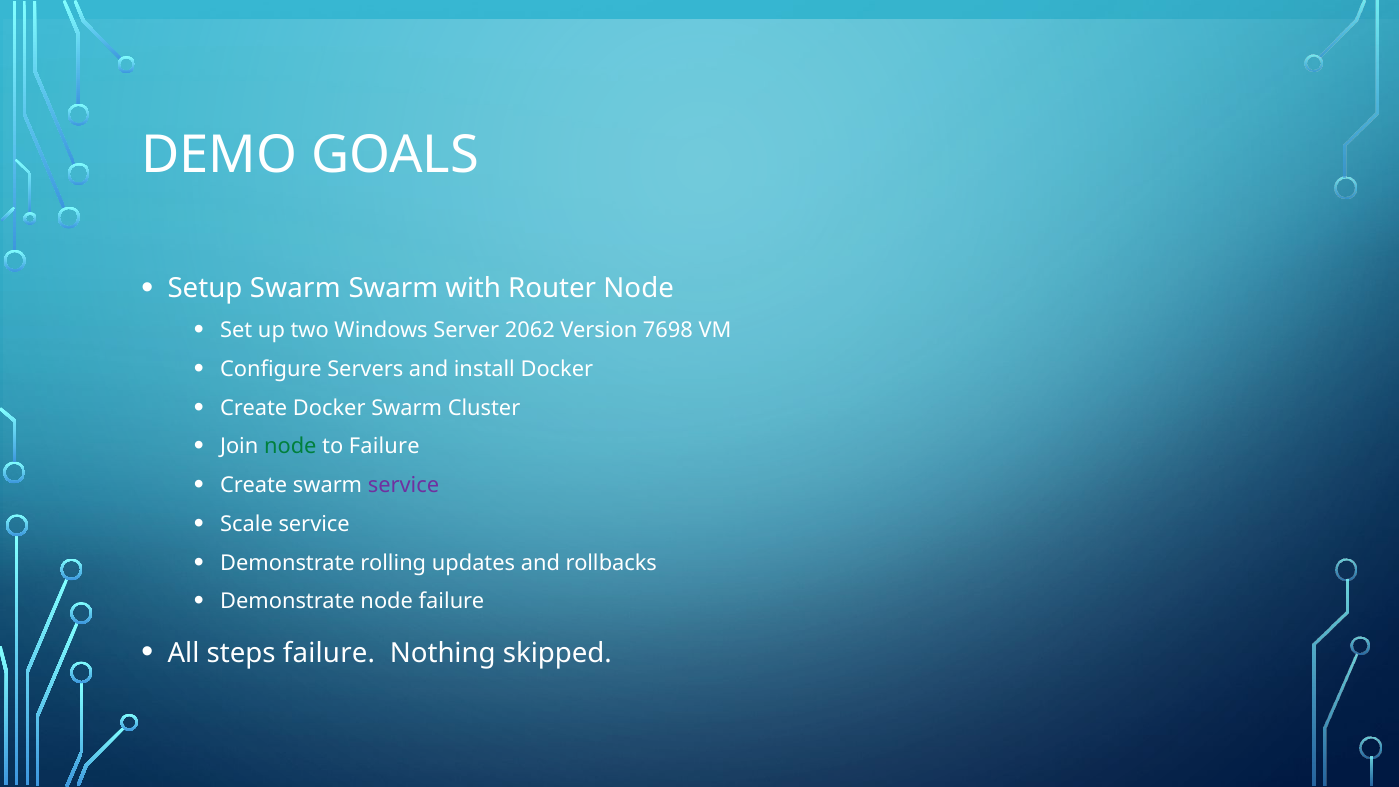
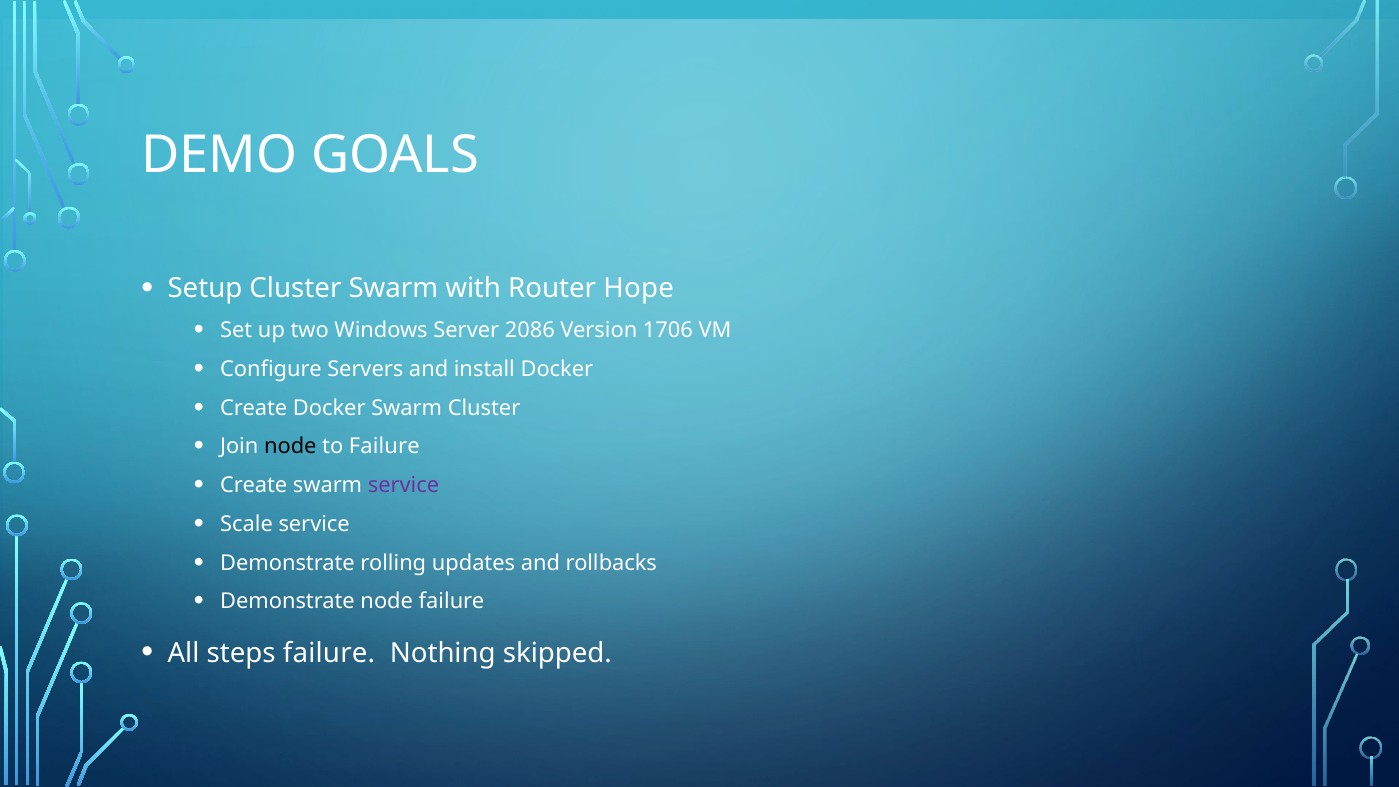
Setup Swarm: Swarm -> Cluster (295, 289)
Router Node: Node -> Hope (639, 289)
2062: 2062 -> 2086 (530, 330)
7698: 7698 -> 1706 (668, 330)
node colour: green -> black (290, 447)
